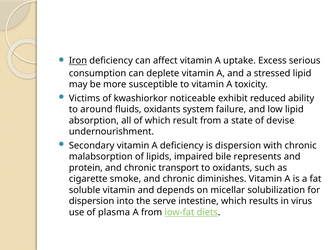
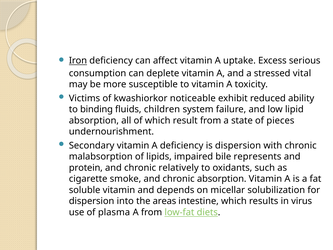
stressed lipid: lipid -> vital (302, 73)
around: around -> binding (97, 109)
fluids oxidants: oxidants -> children (162, 109)
devise: devise -> pieces (280, 120)
transport: transport -> relatively (179, 168)
chronic diminishes: diminishes -> absorption (222, 179)
serve: serve -> areas (164, 201)
